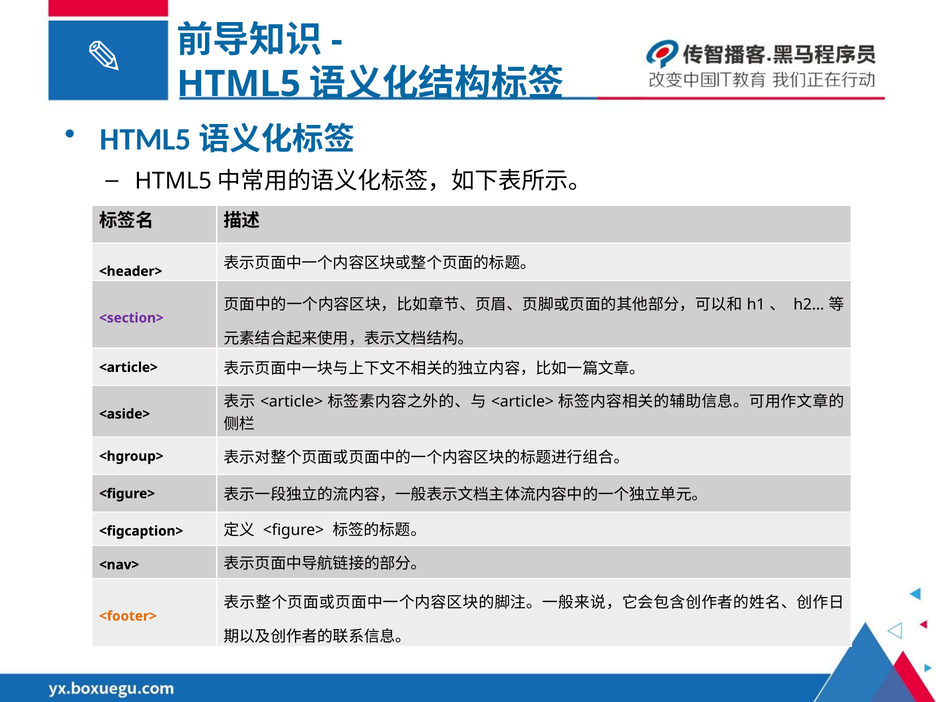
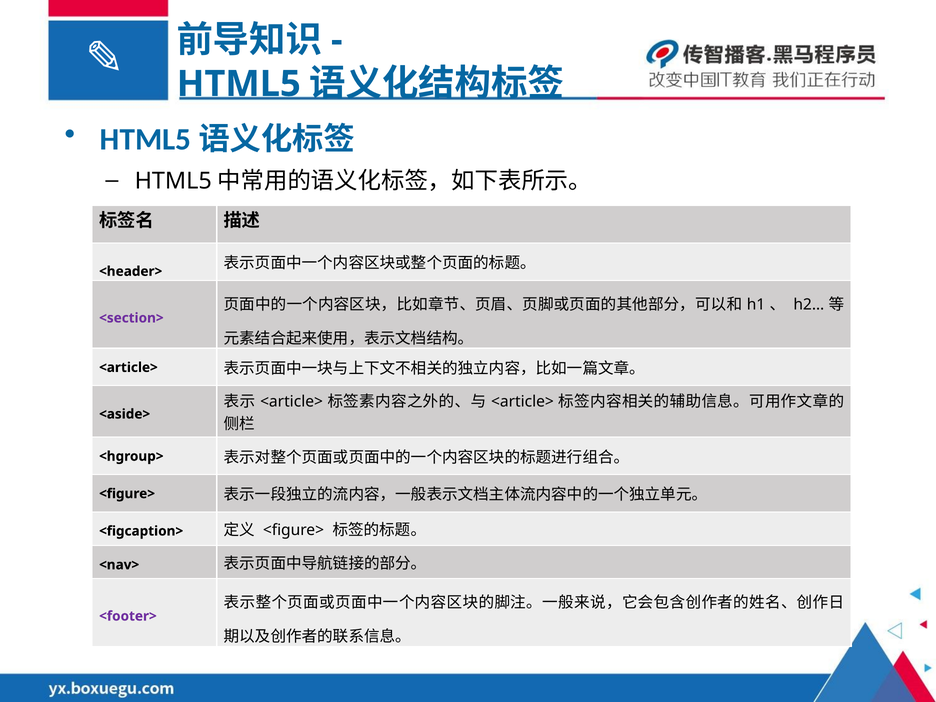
<footer> colour: orange -> purple (128, 616)
